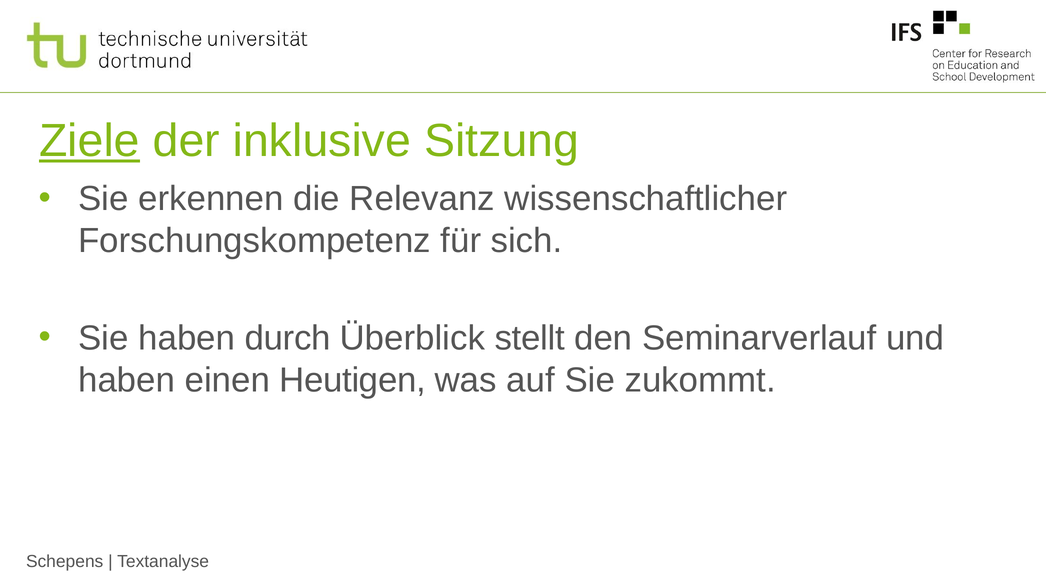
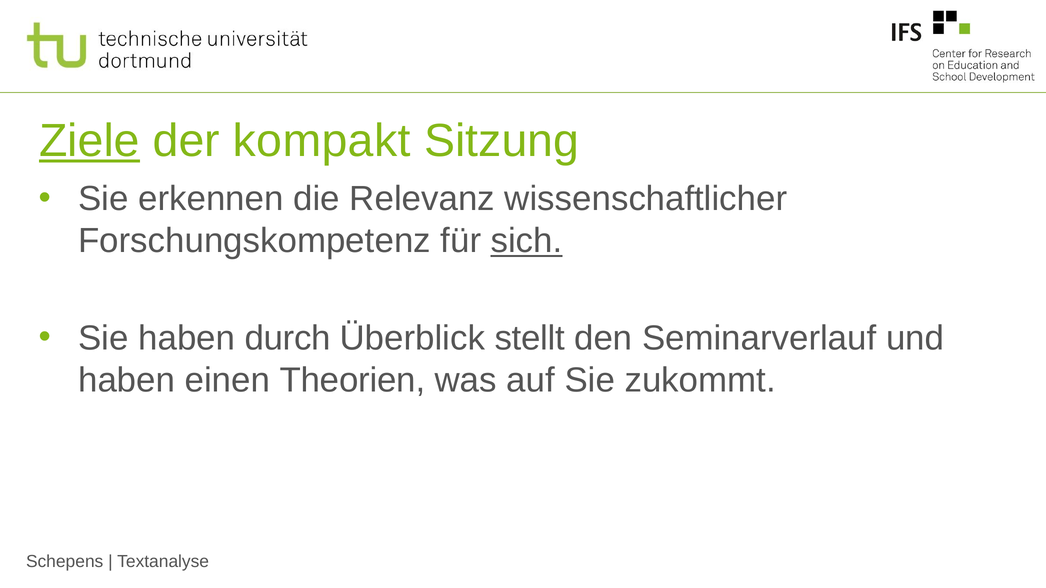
inklusive: inklusive -> kompakt (322, 141)
sich underline: none -> present (527, 241)
Heutigen: Heutigen -> Theorien (352, 380)
